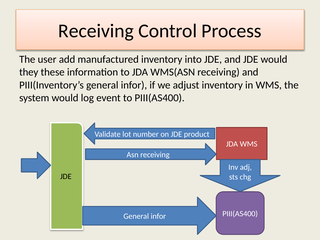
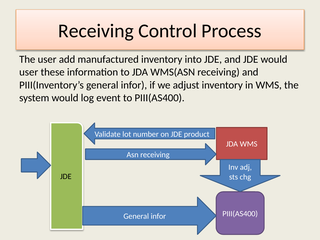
they: they -> user (29, 72)
